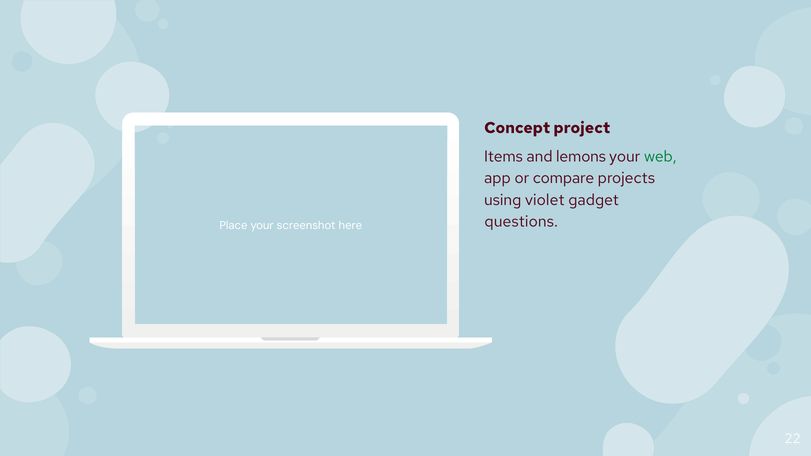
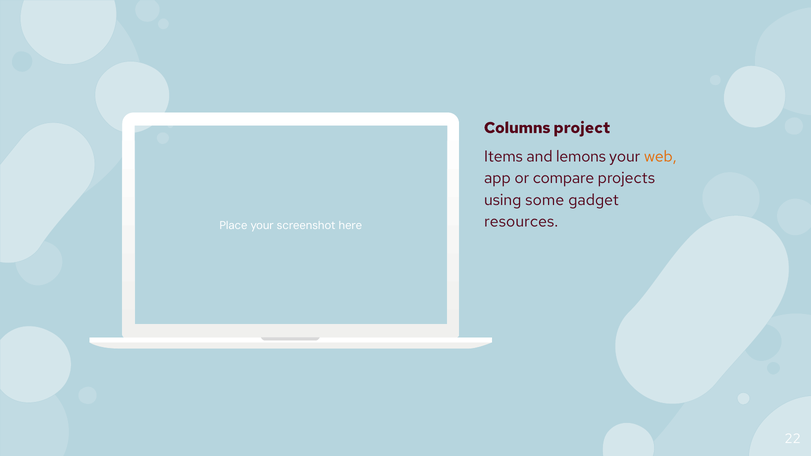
Concept: Concept -> Columns (517, 128)
web colour: green -> orange (660, 156)
violet: violet -> some (545, 200)
questions: questions -> resources (521, 222)
